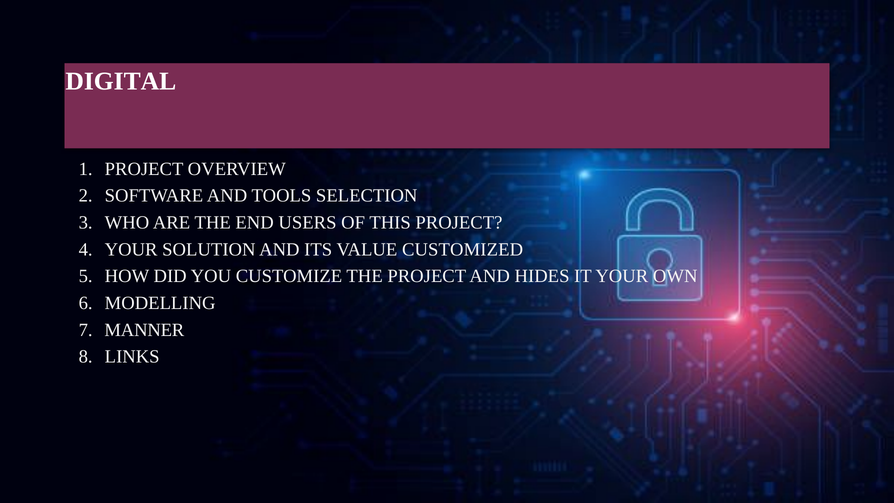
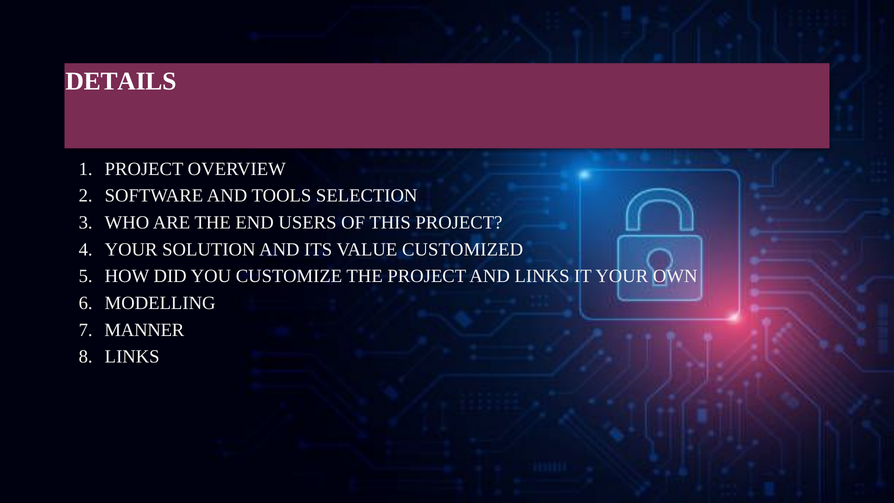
DIGITAL: DIGITAL -> DETAILS (121, 81)
AND HIDES: HIDES -> LINKS (542, 276)
